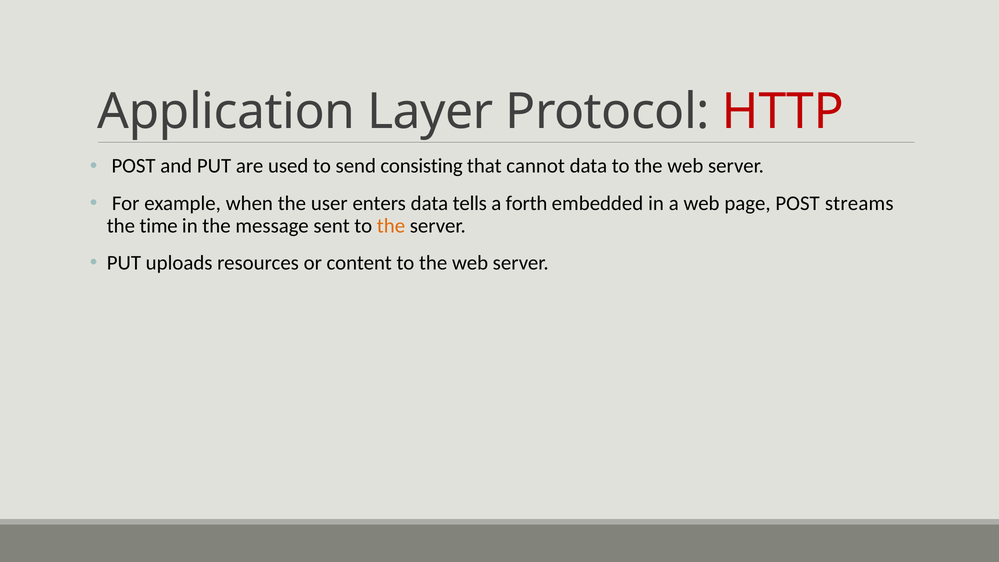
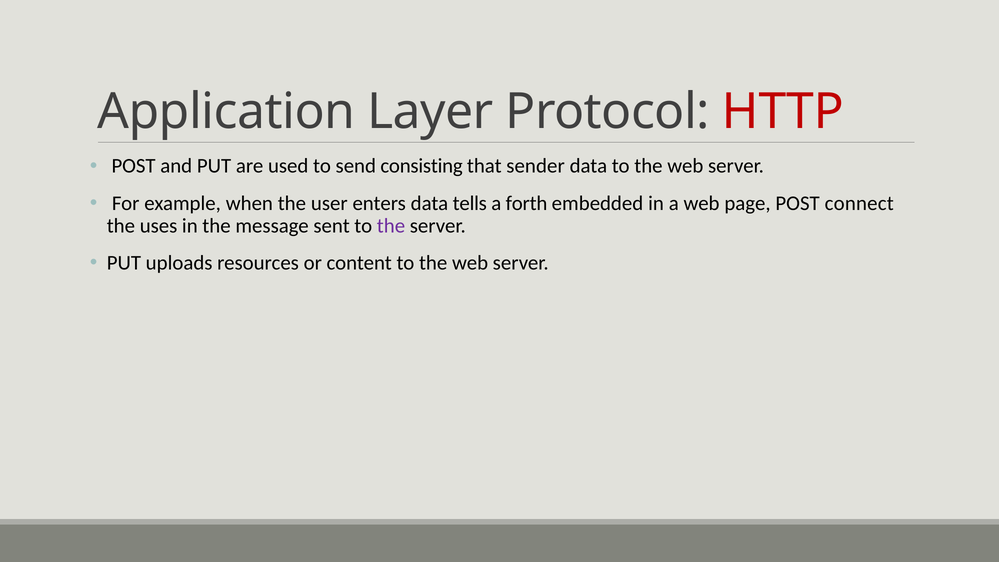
cannot: cannot -> sender (536, 166)
streams: streams -> connect (859, 203)
time: time -> uses (159, 226)
the colour: orange -> purple (391, 226)
